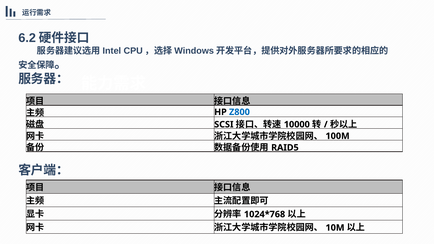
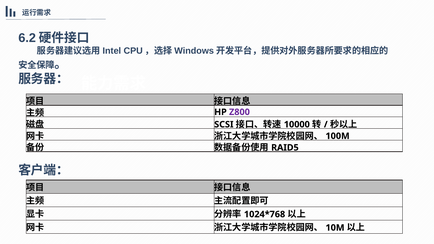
Z800 colour: blue -> purple (239, 112)
